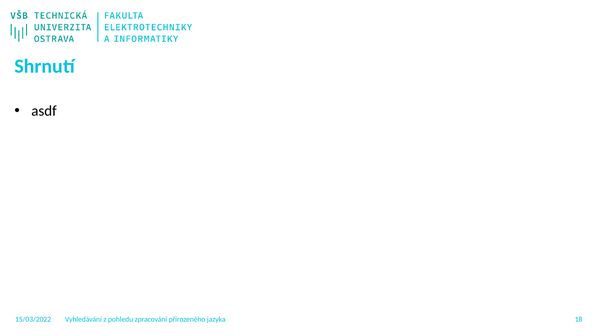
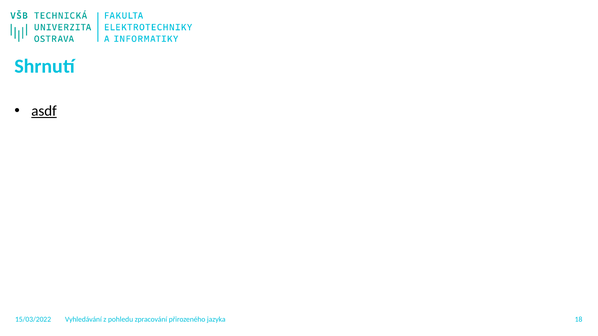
asdf underline: none -> present (44, 111)
